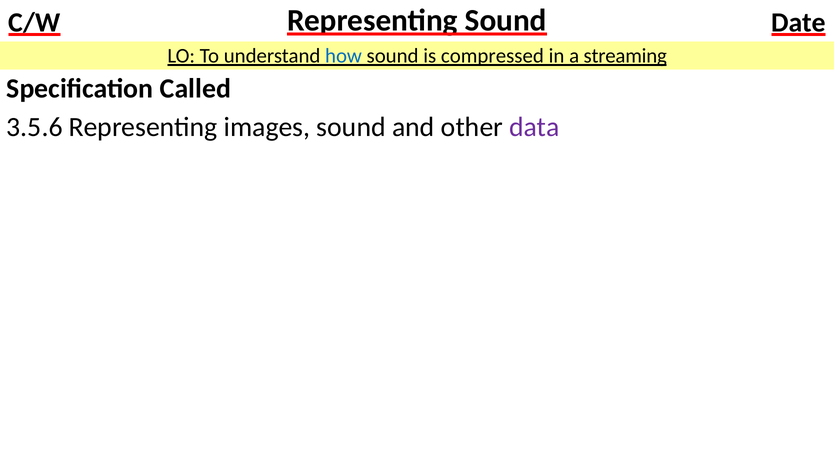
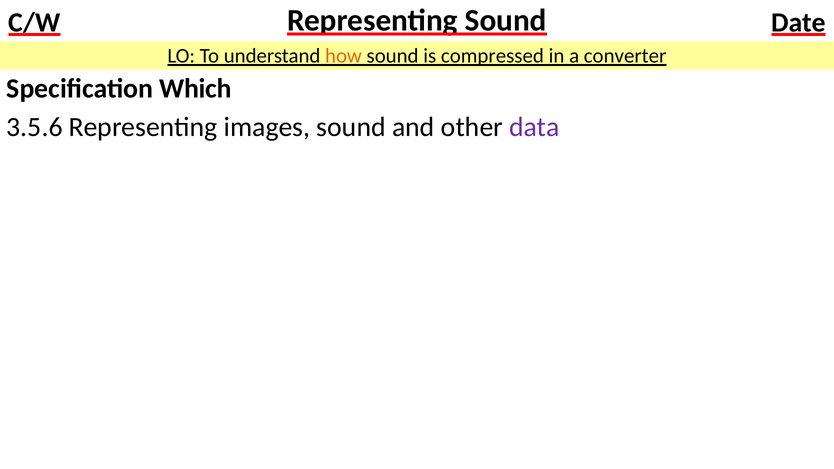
how colour: blue -> orange (343, 56)
streaming: streaming -> converter (625, 56)
Called: Called -> Which (196, 89)
